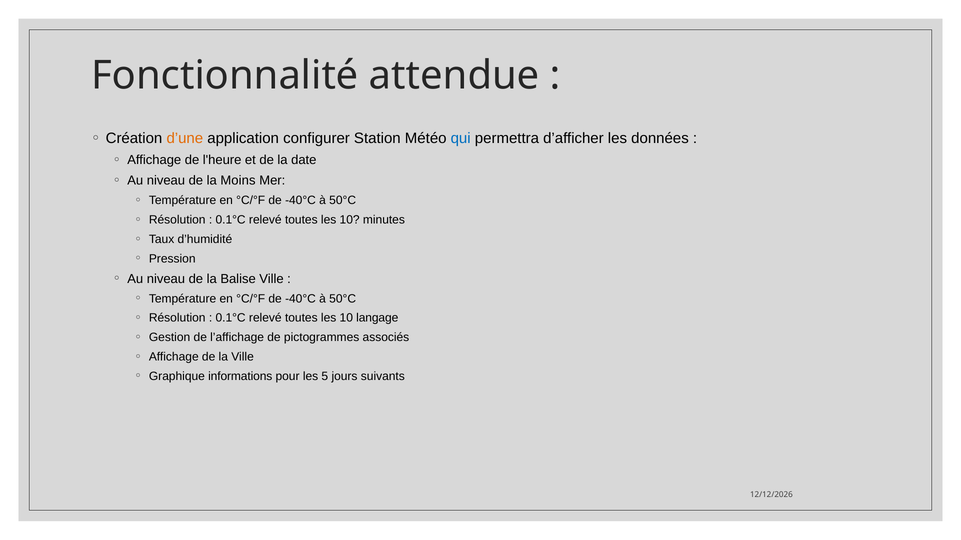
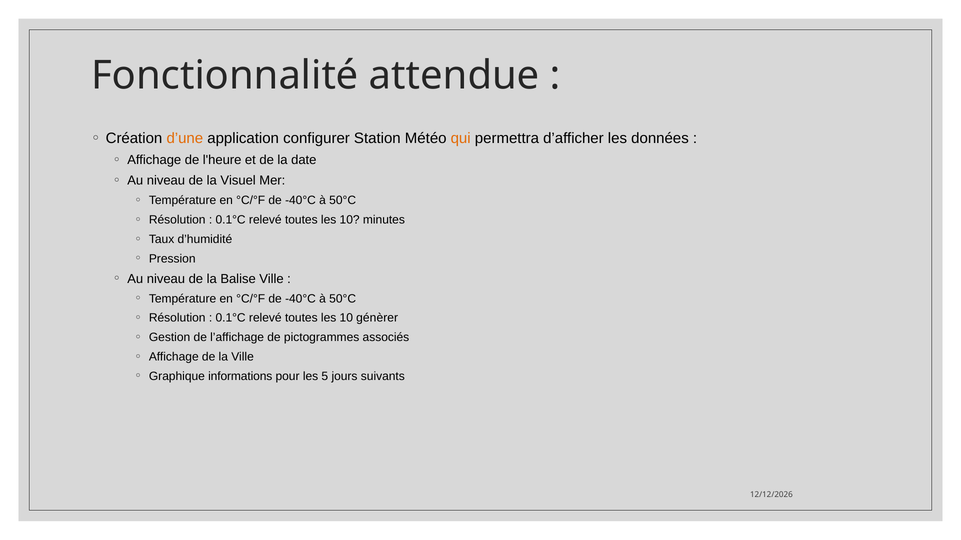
qui colour: blue -> orange (461, 138)
Moins: Moins -> Visuel (238, 181)
langage: langage -> génèrer (377, 318)
